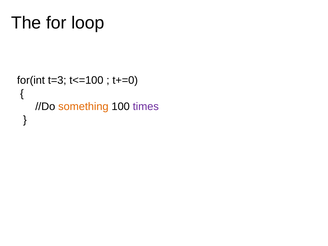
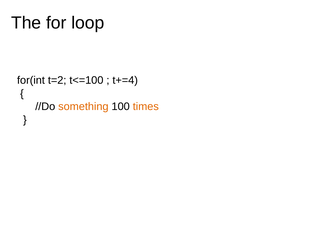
t=3: t=3 -> t=2 (57, 80)
t+=0: t+=0 -> t+=4 (125, 80)
times colour: purple -> orange (146, 107)
